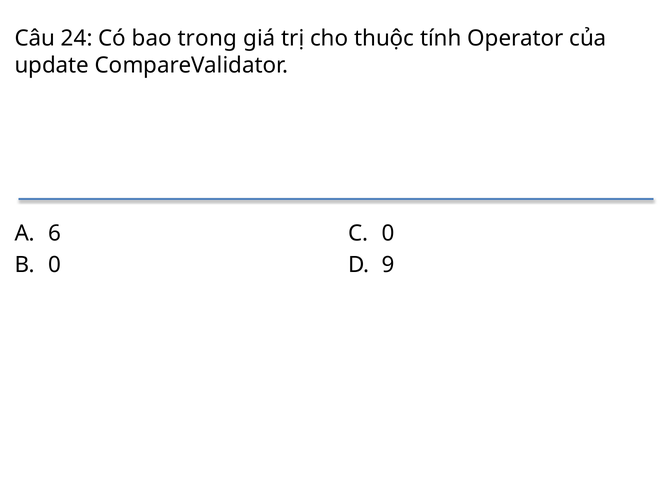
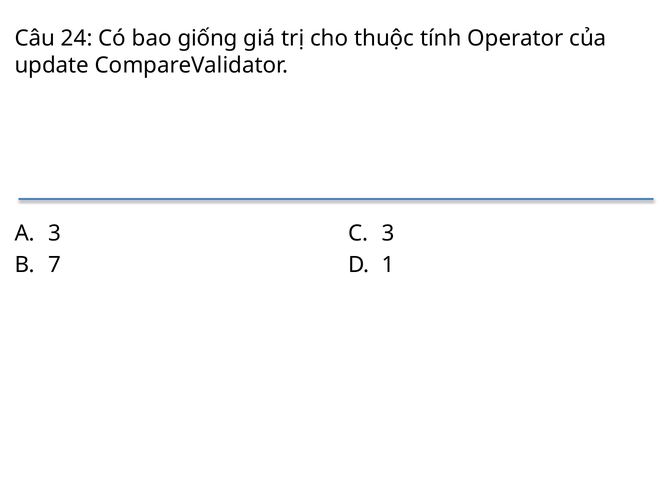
trong: trong -> giống (208, 39)
6: 6 -> 3 (55, 233)
0: 0 -> 3 (388, 233)
0: 0 -> 7 (55, 265)
9: 9 -> 1 (388, 265)
